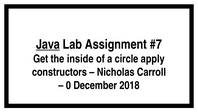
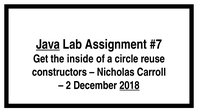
apply: apply -> reuse (153, 59)
0: 0 -> 2 (68, 85)
2018 underline: none -> present (130, 85)
